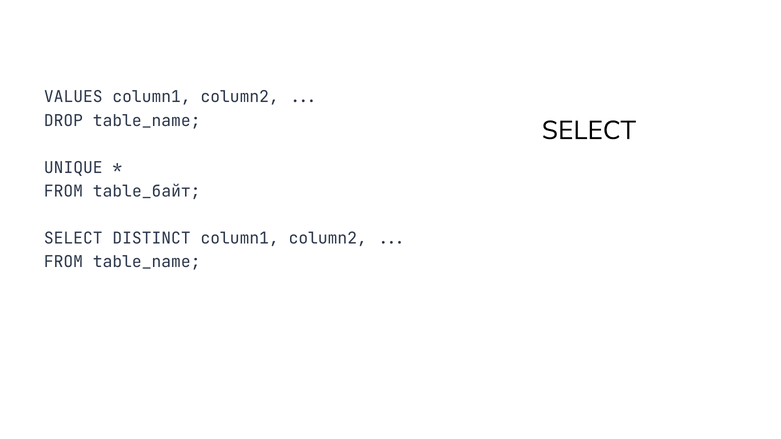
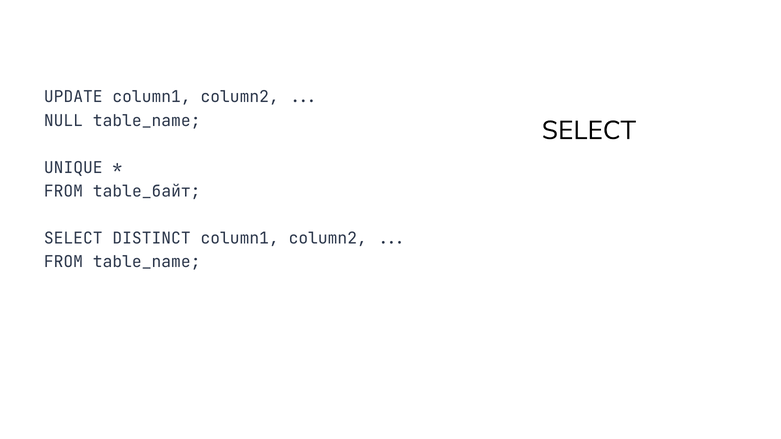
VALUES: VALUES -> UPDATE (73, 97)
DROP: DROP -> NULL (63, 121)
